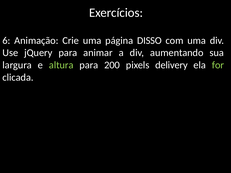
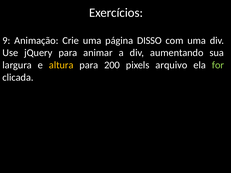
6: 6 -> 9 (6, 41)
altura colour: light green -> yellow (61, 65)
delivery: delivery -> arquivo (171, 65)
